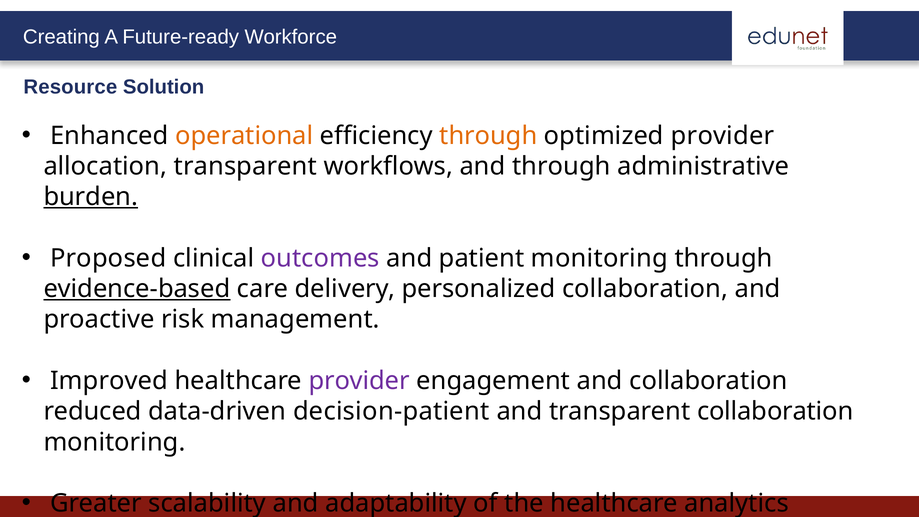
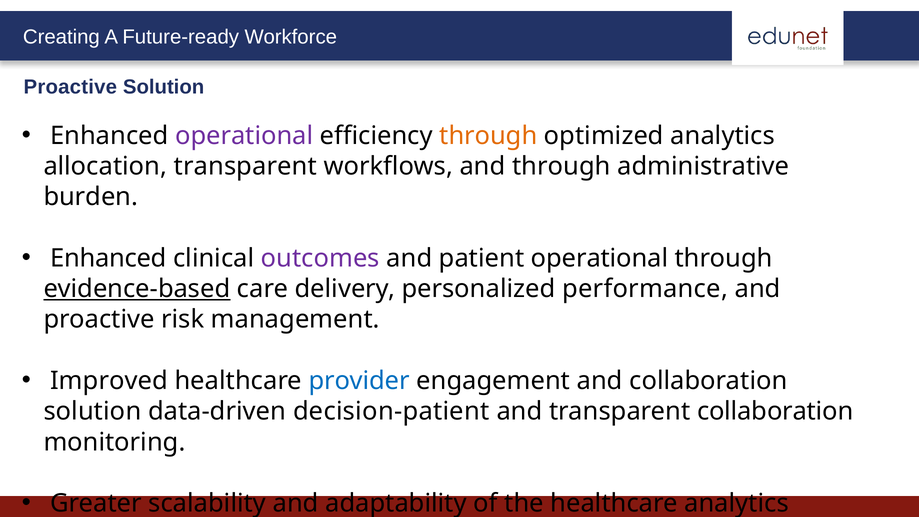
Resource: Resource -> Proactive (70, 87)
operational colour: orange -> purple (244, 136)
optimized provider: provider -> analytics (723, 136)
burden underline: present -> none (91, 197)
Proposed: Proposed -> Enhanced (108, 258)
patient monitoring: monitoring -> operational (600, 258)
personalized collaboration: collaboration -> performance (645, 289)
provider colour: purple -> blue (359, 381)
reduced: reduced -> solution (92, 411)
